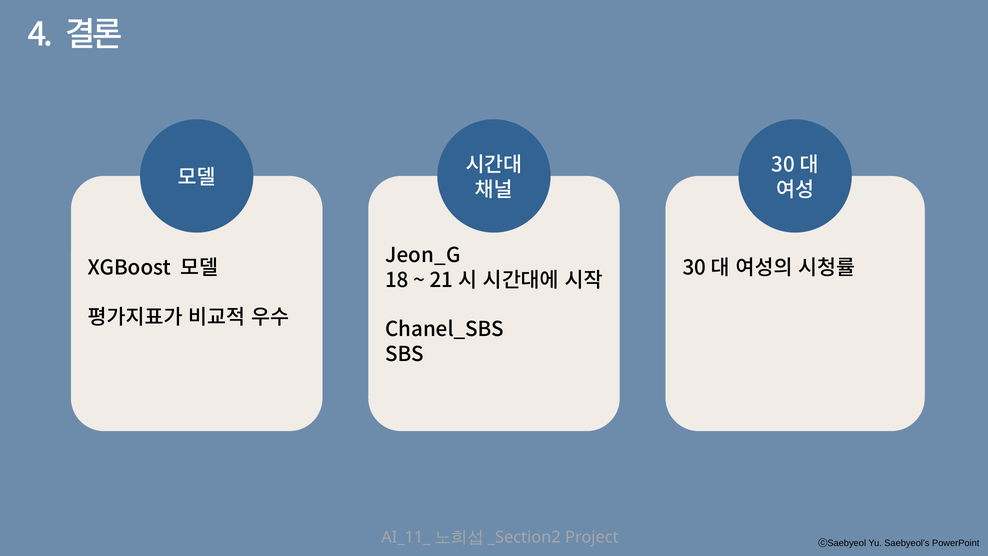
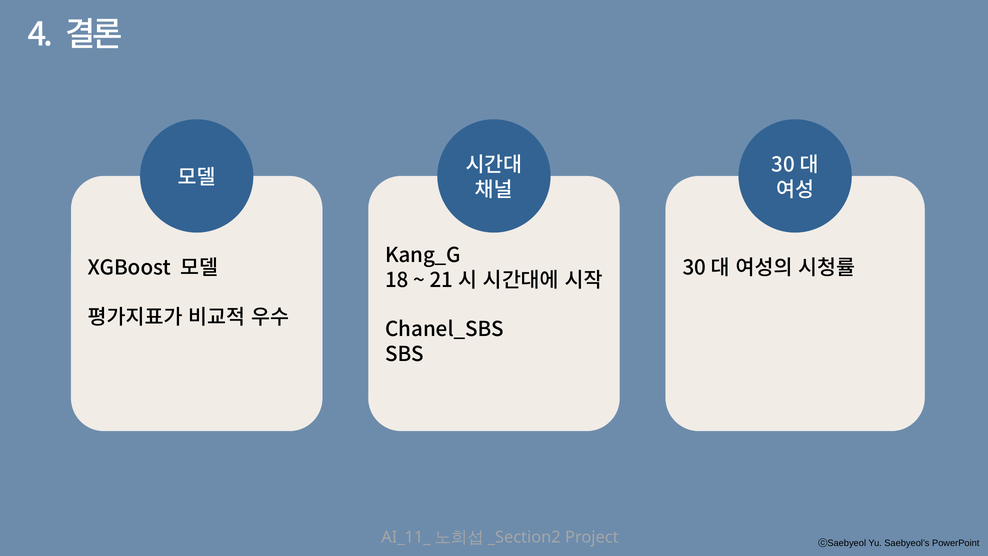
Jeon_G: Jeon_G -> Kang_G (423, 255)
